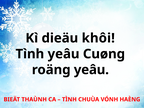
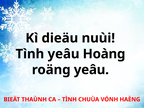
khôi: khôi -> nuùi (98, 38)
Cuøng: Cuøng -> Hoàng (104, 54)
